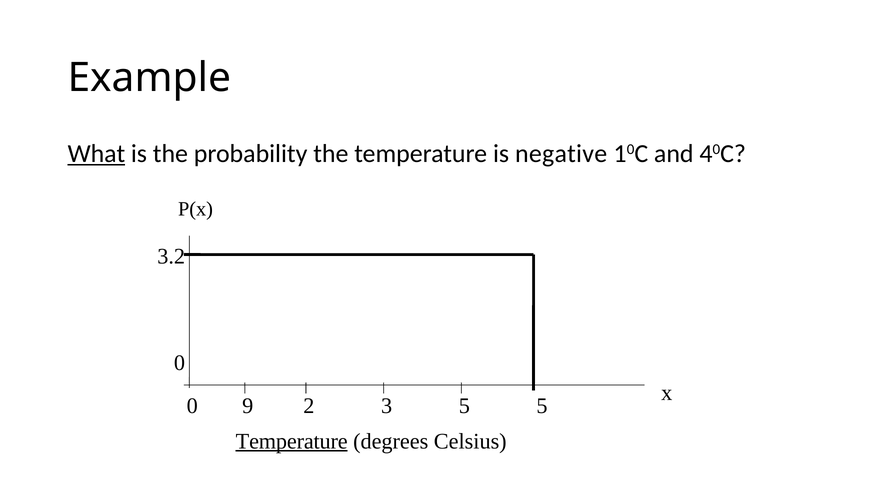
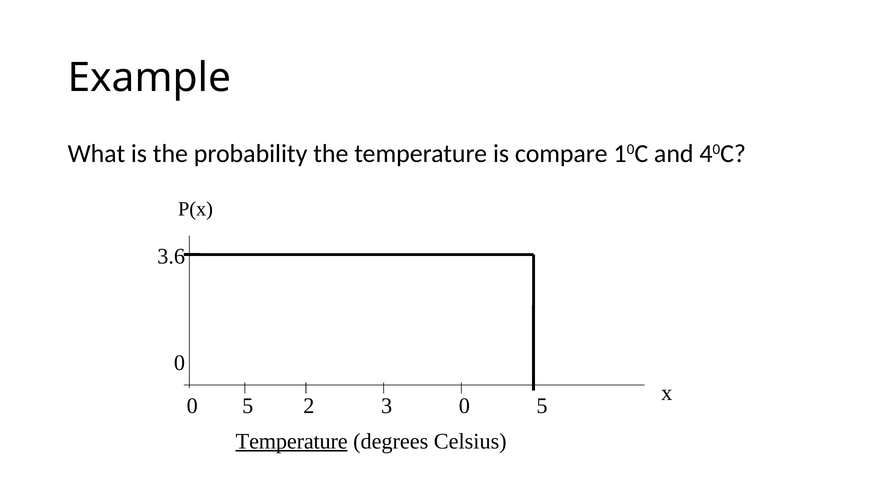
What underline: present -> none (96, 154)
negative: negative -> compare (561, 154)
3.2: 3.2 -> 3.6 (171, 256)
9: 9 -> 5 (248, 406)
3 5: 5 -> 0 (464, 406)
